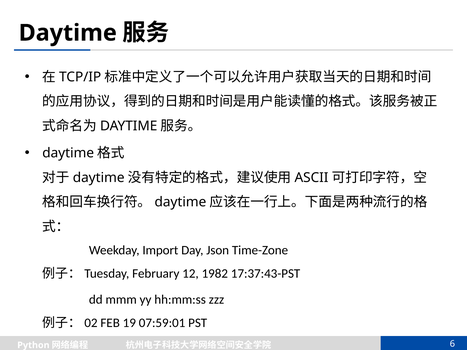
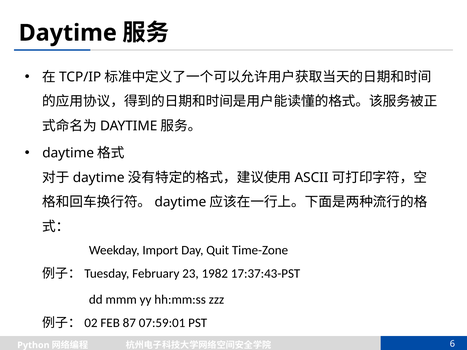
Json: Json -> Quit (218, 250)
12: 12 -> 23 (191, 274)
19: 19 -> 87 (129, 323)
